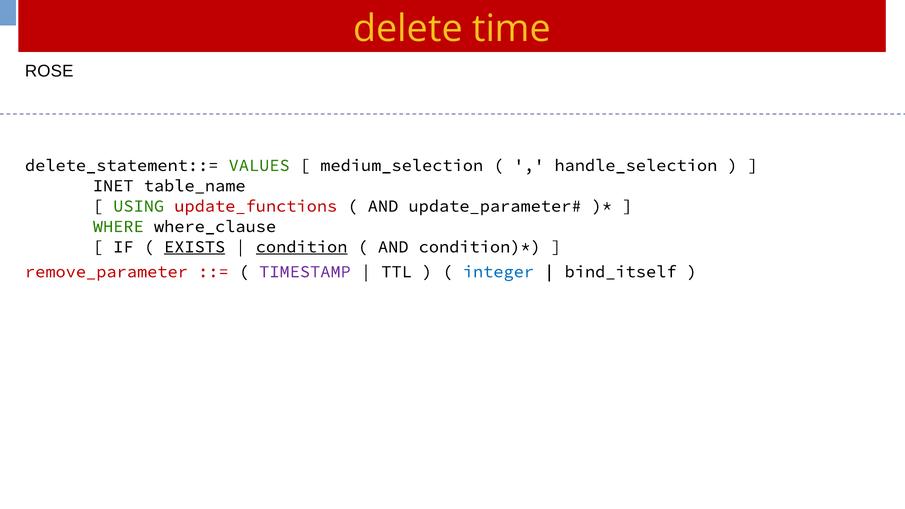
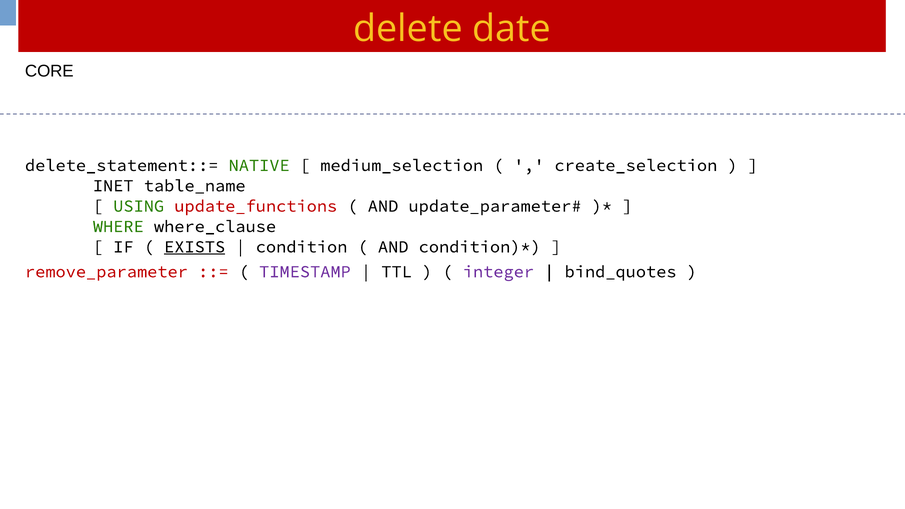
time: time -> date (512, 29)
ROSE: ROSE -> CORE (49, 71)
VALUES: VALUES -> NATIVE (259, 165)
handle_selection: handle_selection -> create_selection (636, 165)
condition underline: present -> none (302, 247)
integer colour: blue -> purple (498, 272)
bind_itself: bind_itself -> bind_quotes (621, 272)
